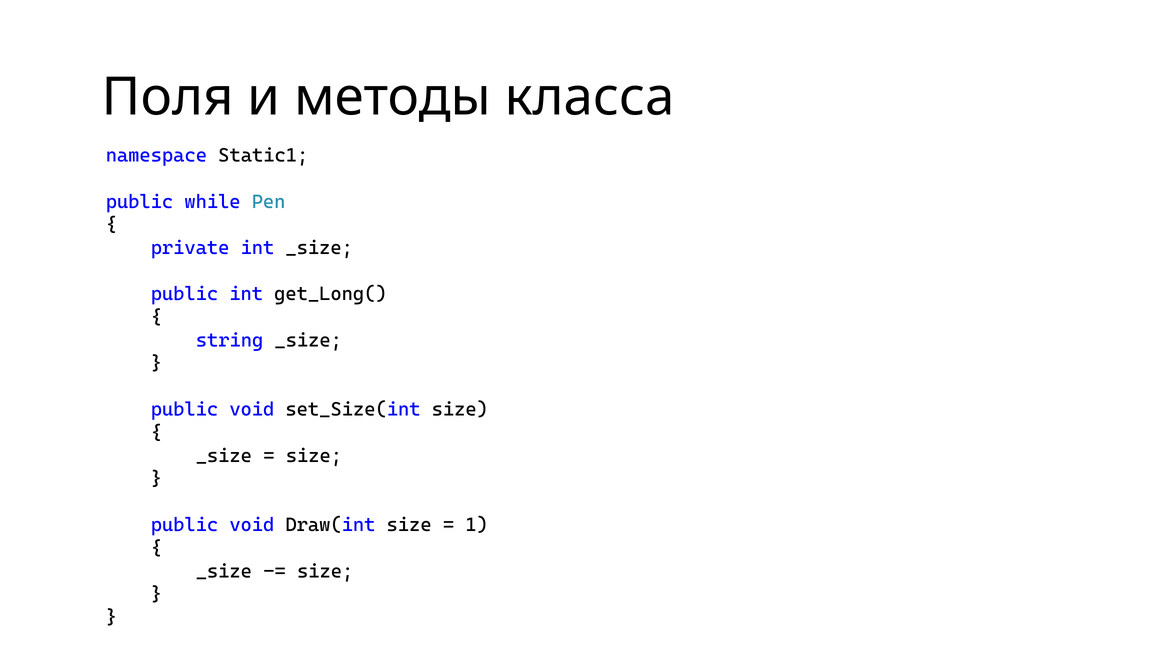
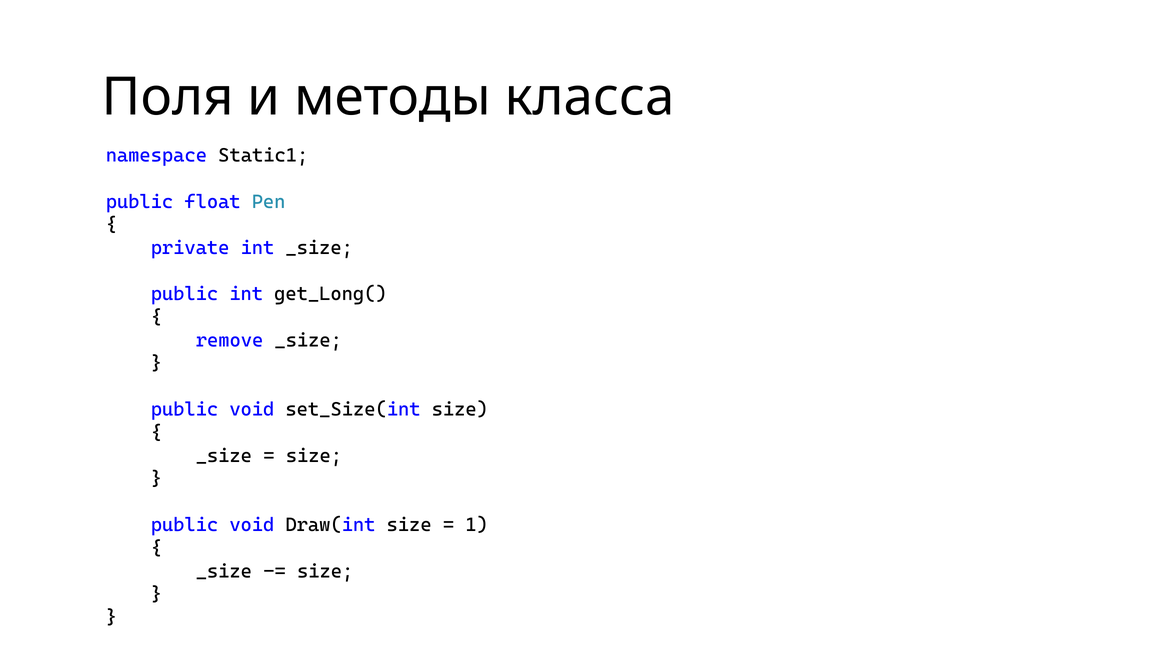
while: while -> float (213, 202)
string: string -> remove (230, 340)
